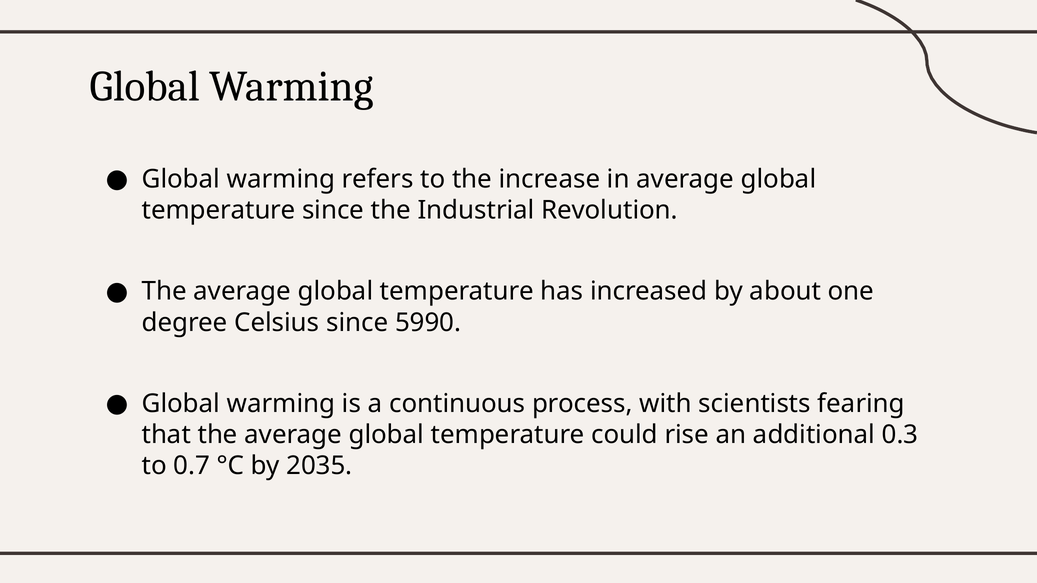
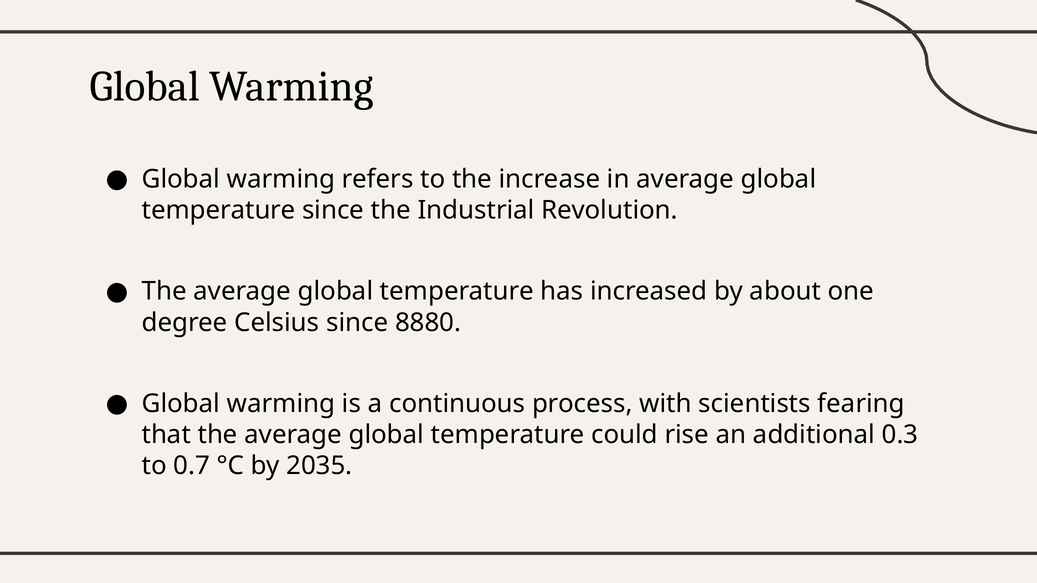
5990: 5990 -> 8880 (428, 323)
